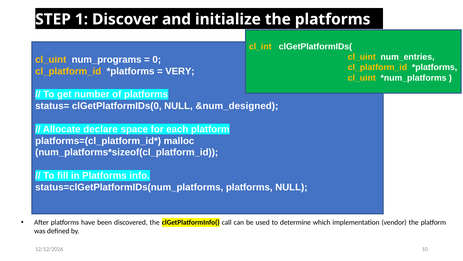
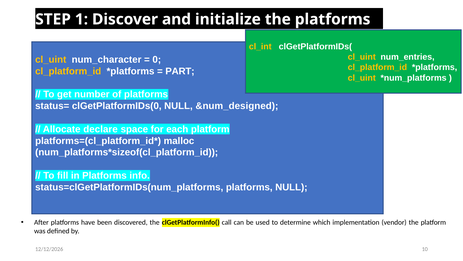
num_programs: num_programs -> num_character (107, 59)
VERY: VERY -> PART (180, 71)
